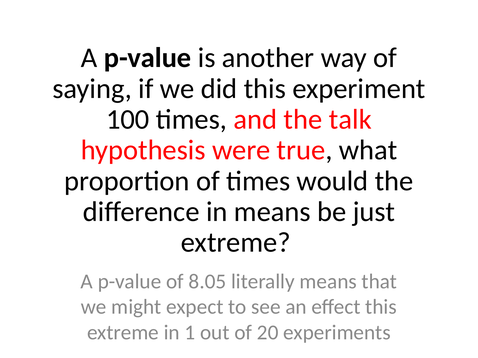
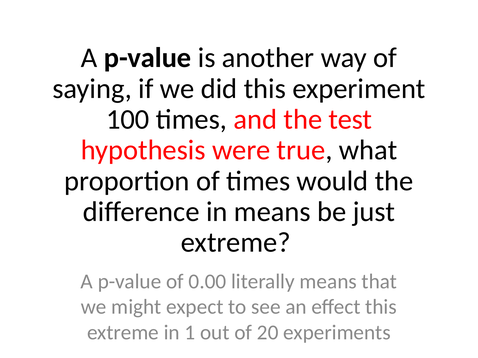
talk: talk -> test (350, 120)
8.05: 8.05 -> 0.00 (207, 282)
